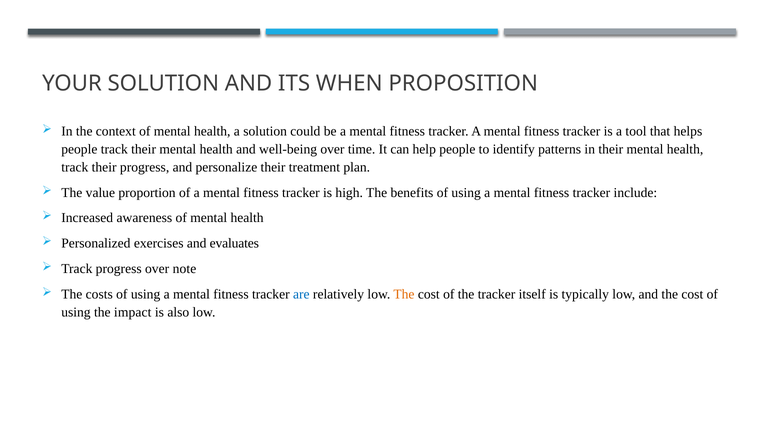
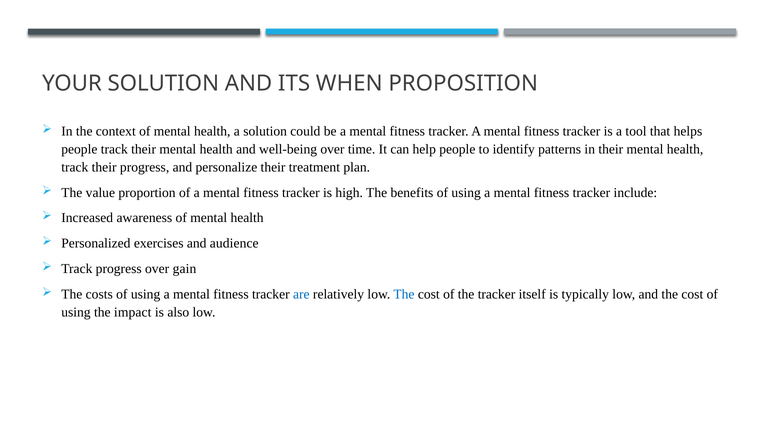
evaluates: evaluates -> audience (234, 243)
note: note -> gain (185, 269)
The colour: orange -> blue (404, 294)
